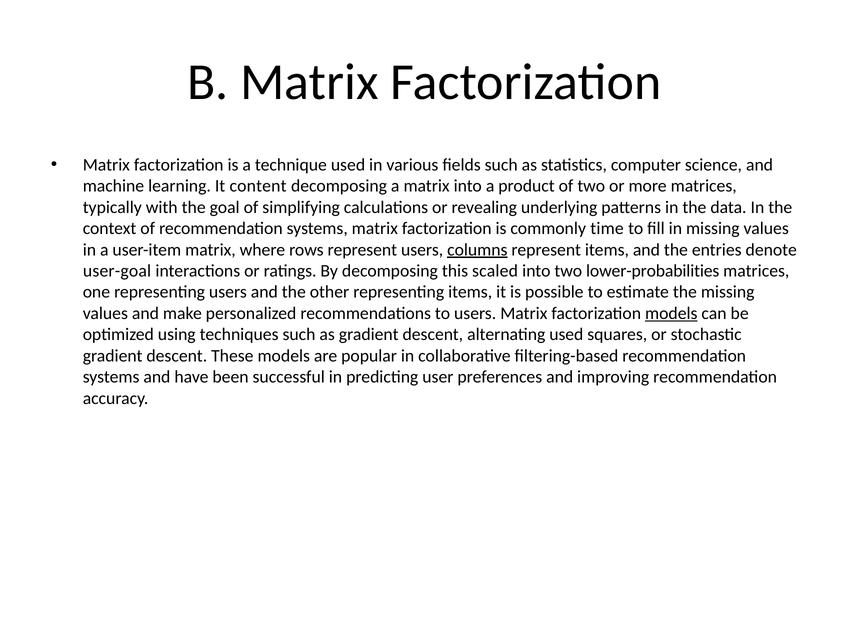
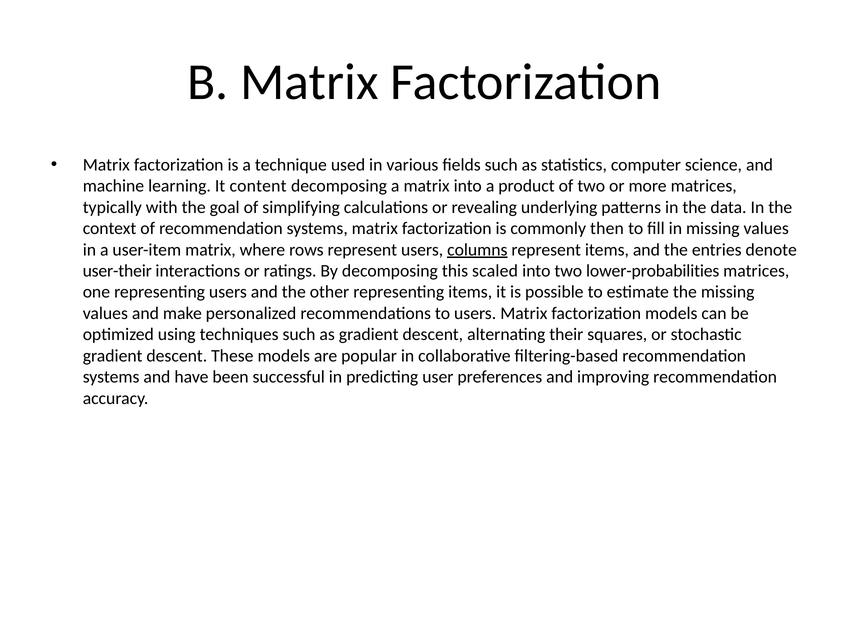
time: time -> then (607, 228)
user-goal: user-goal -> user-their (117, 271)
models underline: present -> none (671, 313)
alternating used: used -> their (566, 334)
